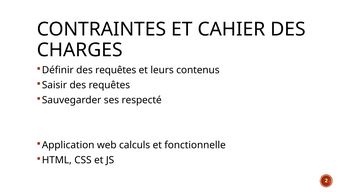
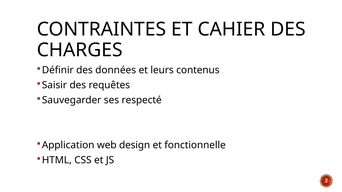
Définir des requêtes: requêtes -> données (116, 70)
calculs: calculs -> design (135, 145)
